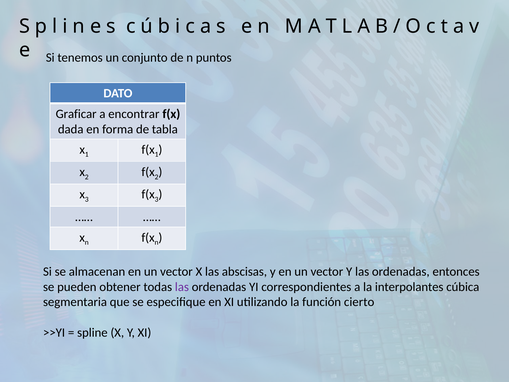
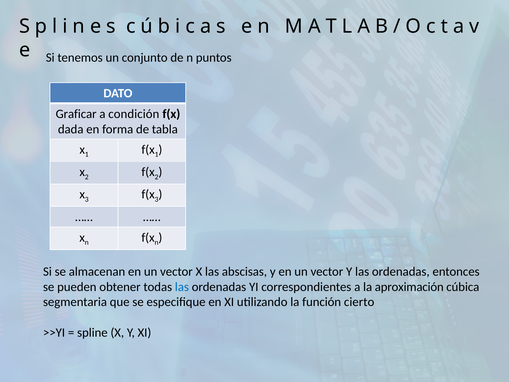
encontrar: encontrar -> condición (134, 114)
las colour: purple -> blue (182, 287)
interpolantes: interpolantes -> aproximación (409, 287)
